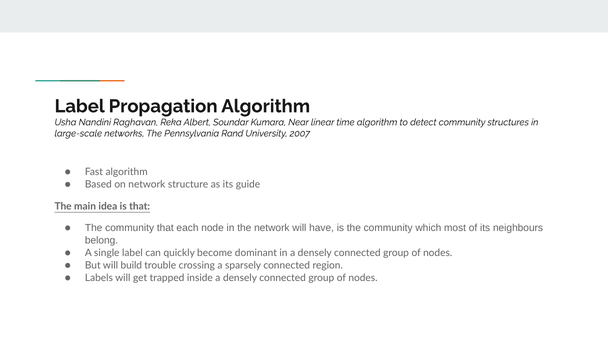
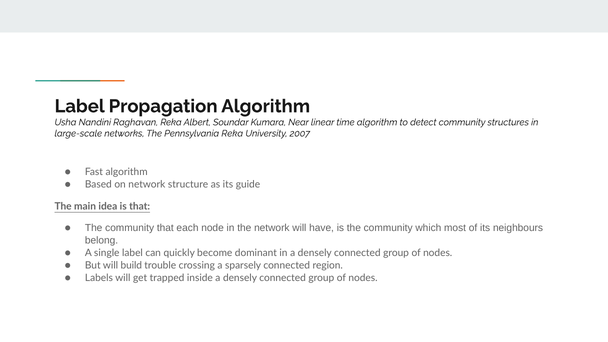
Pennsylvania Rand: Rand -> Reka (232, 133)
